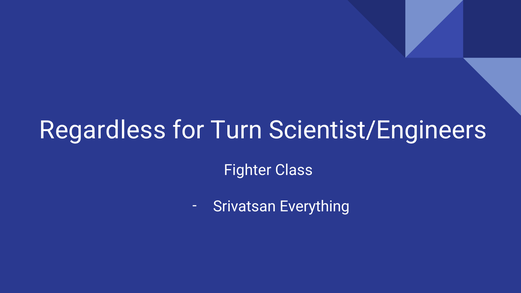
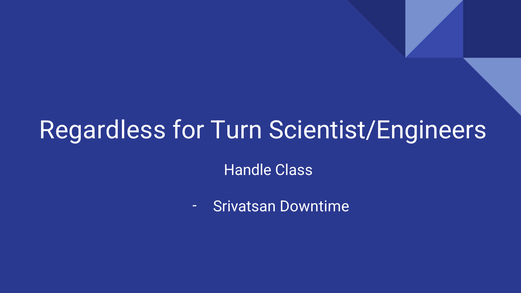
Fighter: Fighter -> Handle (248, 170)
Everything: Everything -> Downtime (314, 207)
